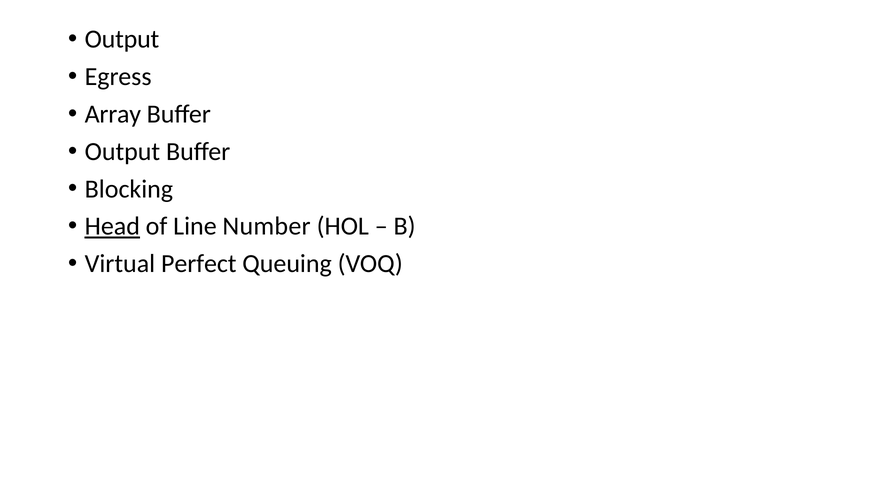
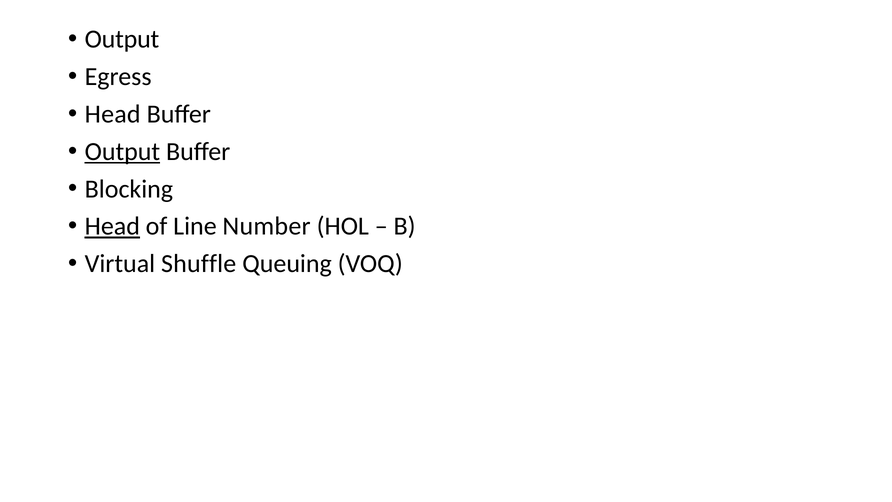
Array: Array -> Head (113, 114)
Output underline: none -> present (122, 151)
Perfect: Perfect -> Shuffle (199, 264)
